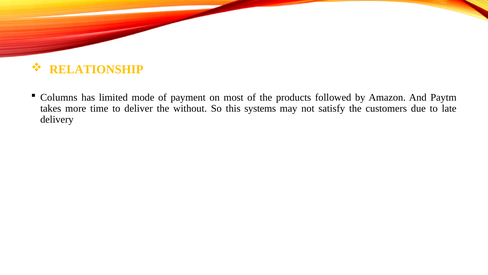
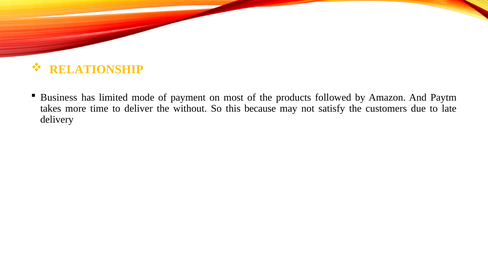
Columns: Columns -> Business (59, 97)
systems: systems -> because (260, 108)
